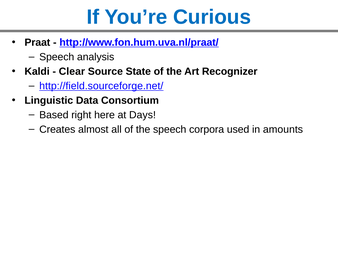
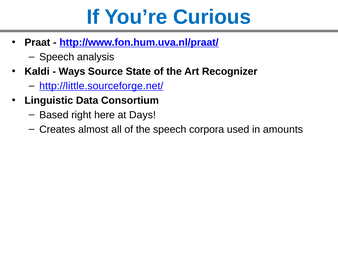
Clear: Clear -> Ways (72, 71)
http://field.sourceforge.net/: http://field.sourceforge.net/ -> http://little.sourceforge.net/ (101, 86)
